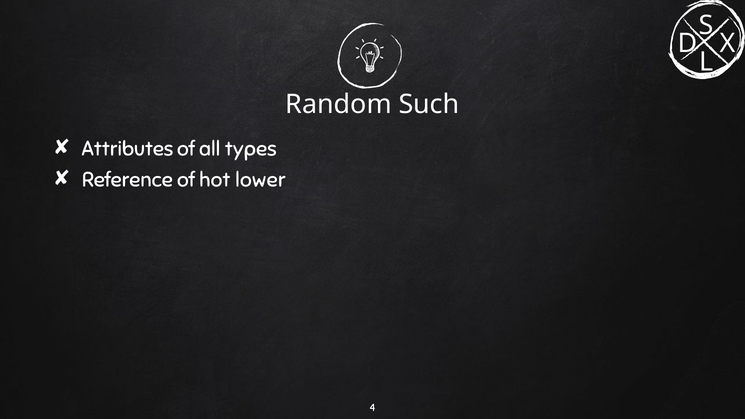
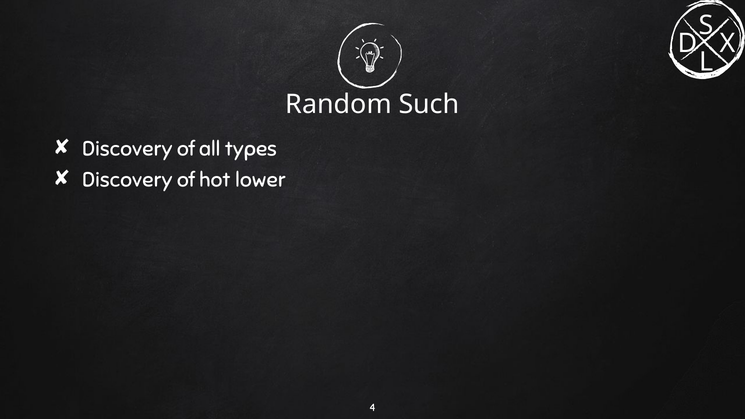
Attributes: Attributes -> Discovery (127, 149)
Reference: Reference -> Discovery (127, 180)
